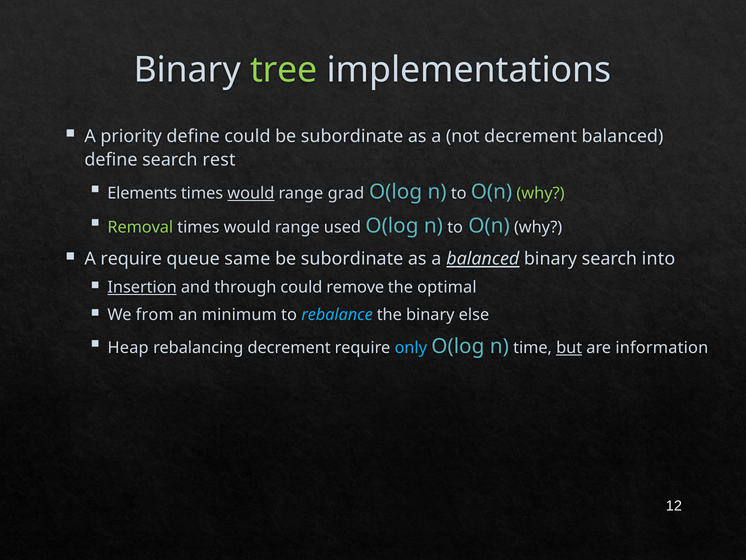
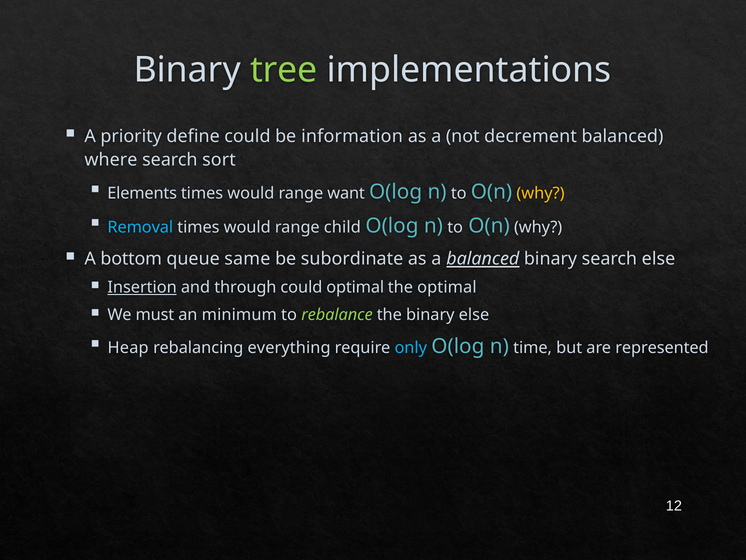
could be subordinate: subordinate -> information (352, 136)
define: define -> where (111, 160)
rest: rest -> sort (219, 160)
would underline: present -> none (251, 193)
grad: grad -> want (346, 193)
why colour: light green -> yellow (541, 193)
Removal colour: light green -> light blue (140, 227)
used: used -> child (342, 227)
A require: require -> bottom (131, 259)
search into: into -> else (659, 259)
could remove: remove -> optimal (355, 287)
from: from -> must (155, 315)
rebalance colour: light blue -> light green (337, 315)
rebalancing decrement: decrement -> everything (289, 348)
but underline: present -> none (569, 348)
information: information -> represented (662, 348)
